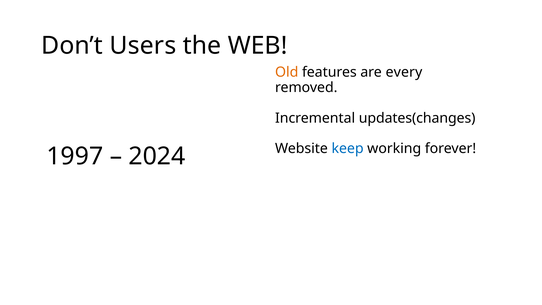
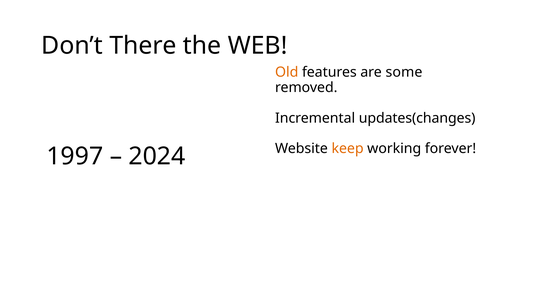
Users: Users -> There (143, 46)
every: every -> some (404, 72)
keep colour: blue -> orange (348, 148)
